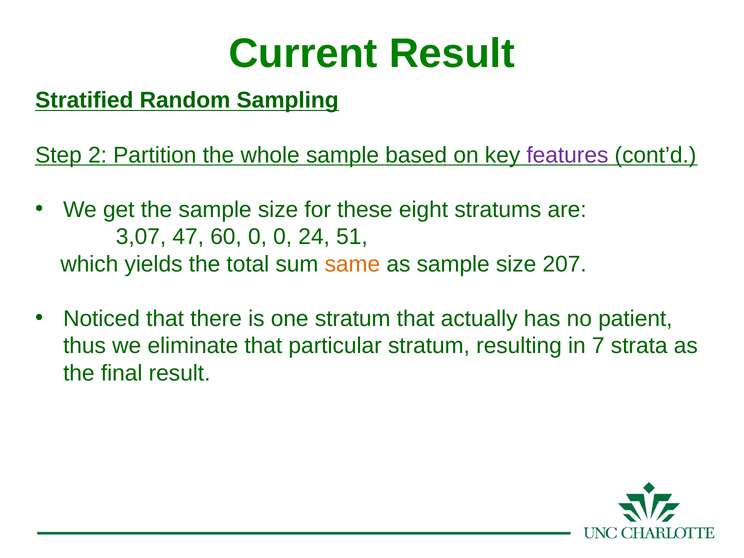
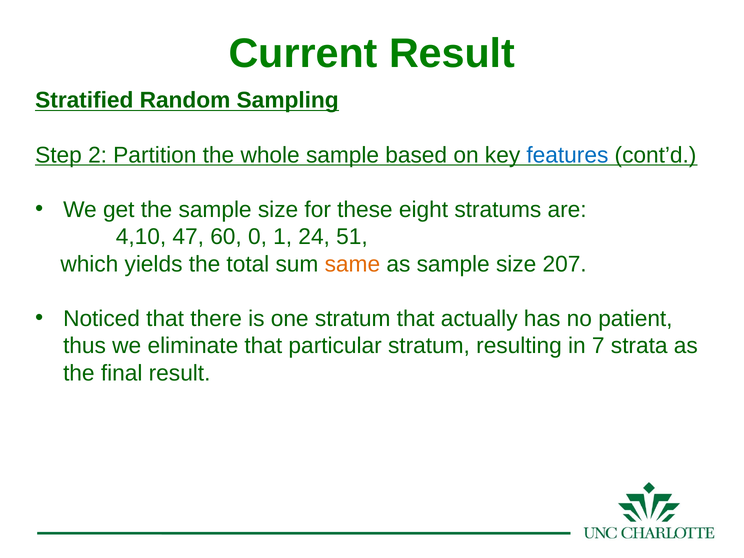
features colour: purple -> blue (567, 155)
3,07: 3,07 -> 4,10 (141, 237)
0 0: 0 -> 1 (283, 237)
